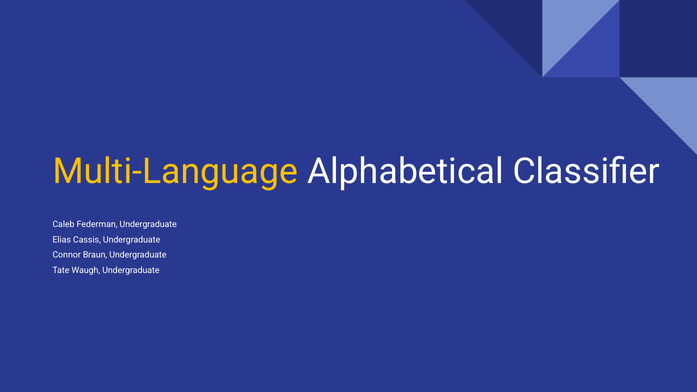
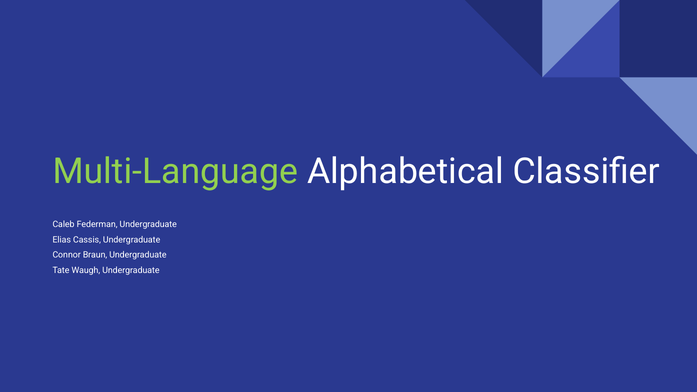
Multi-Language colour: yellow -> light green (175, 172)
